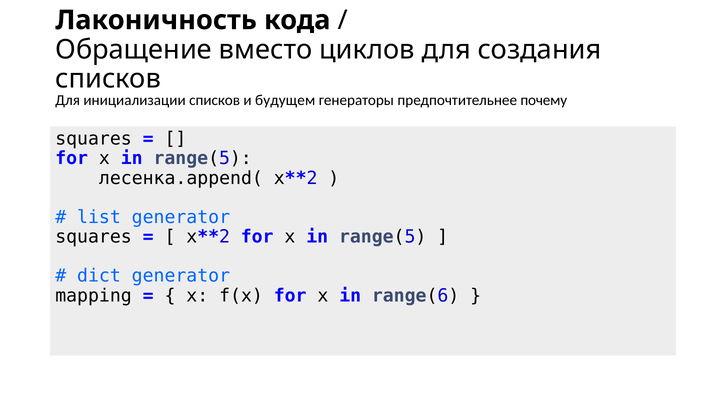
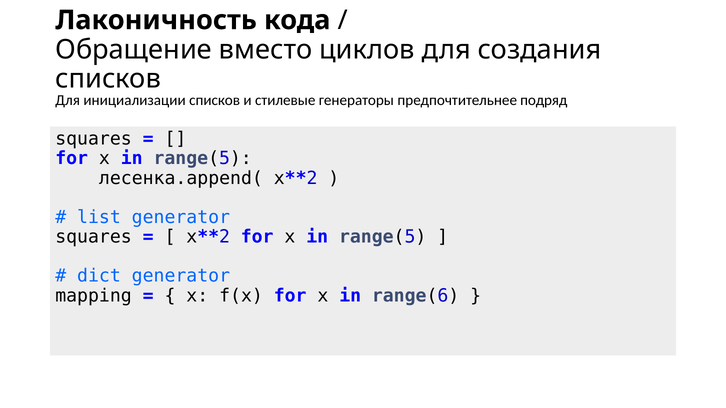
будущем: будущем -> стилевые (285, 100)
почему: почему -> подряд (544, 100)
